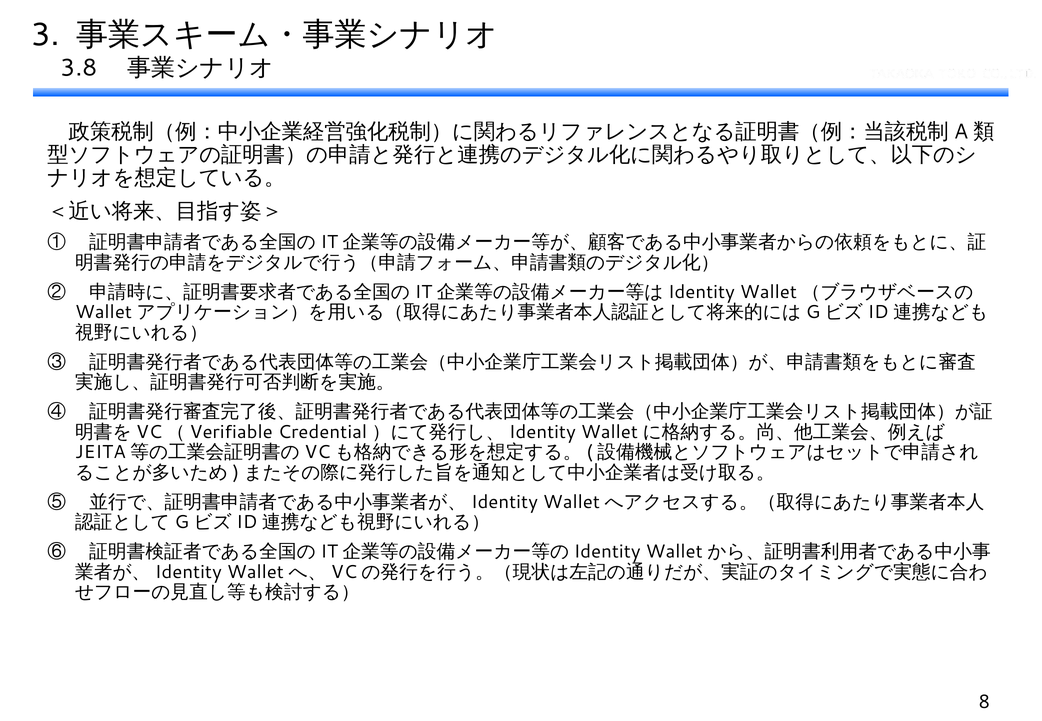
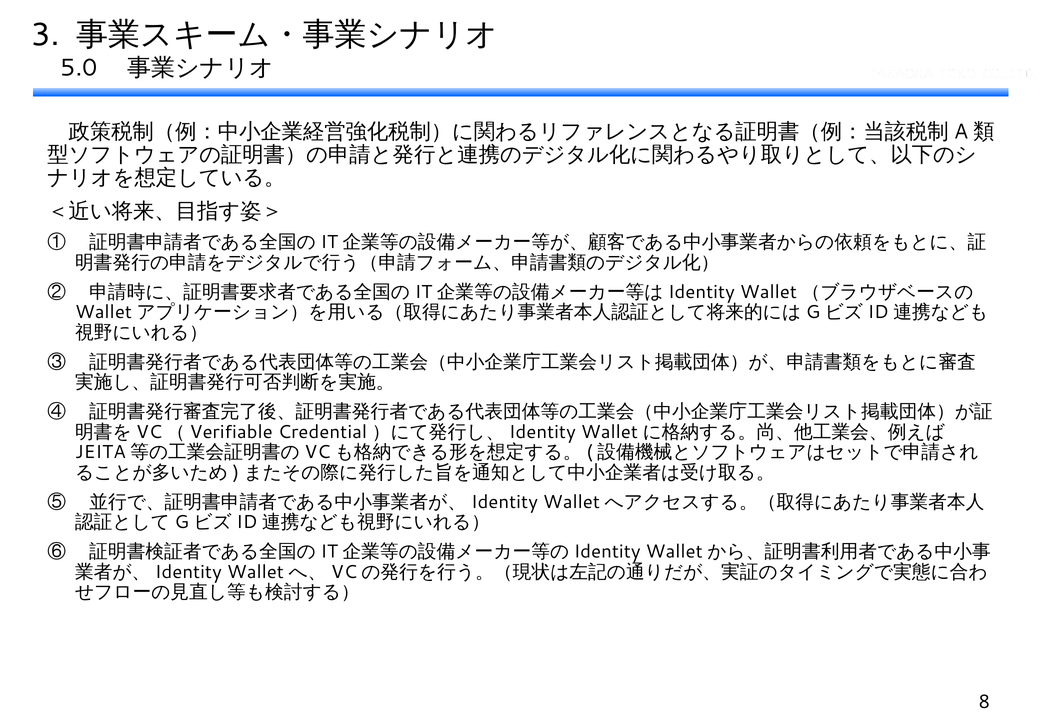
3.8: 3.8 -> 5.0 (79, 68)
